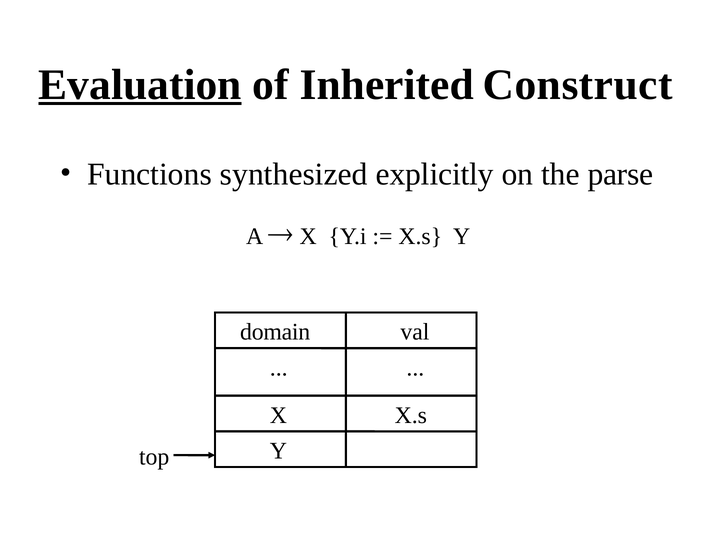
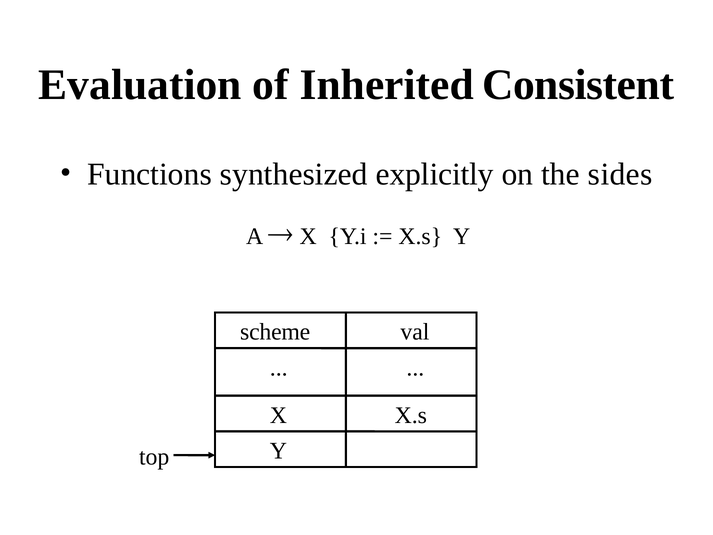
Evaluation underline: present -> none (140, 85)
Construct: Construct -> Consistent (578, 85)
parse: parse -> sides (620, 174)
domain: domain -> scheme (275, 332)
